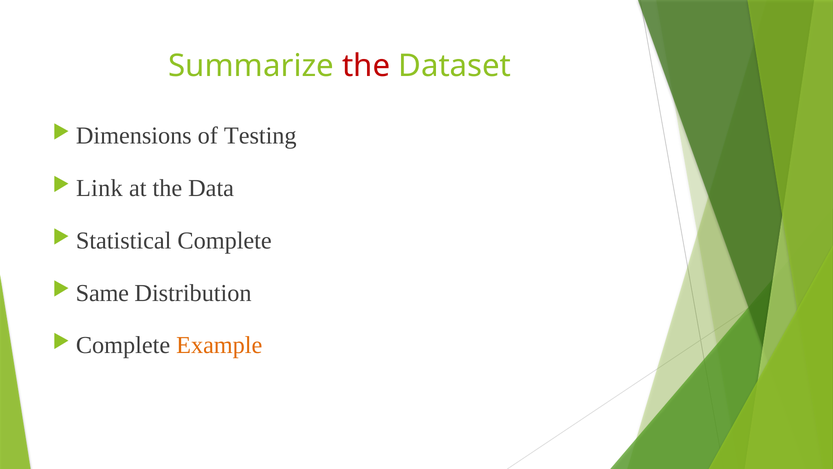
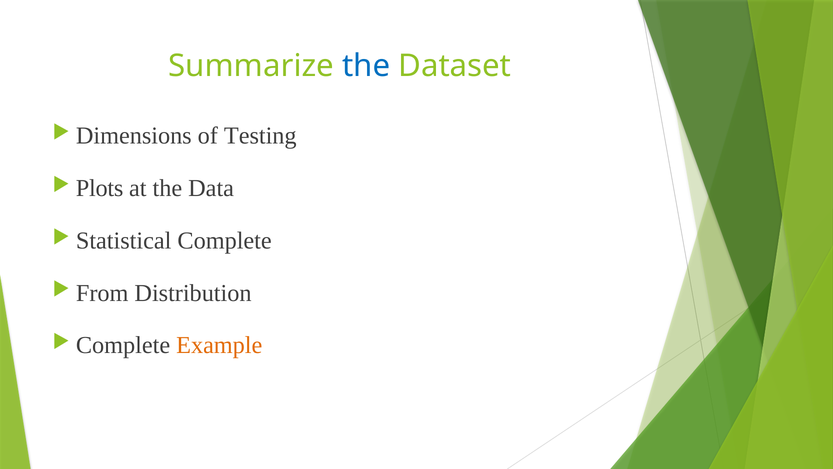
the colour: red -> blue (366, 66)
Link: Link -> Plots (100, 188)
Same: Same -> From (102, 293)
